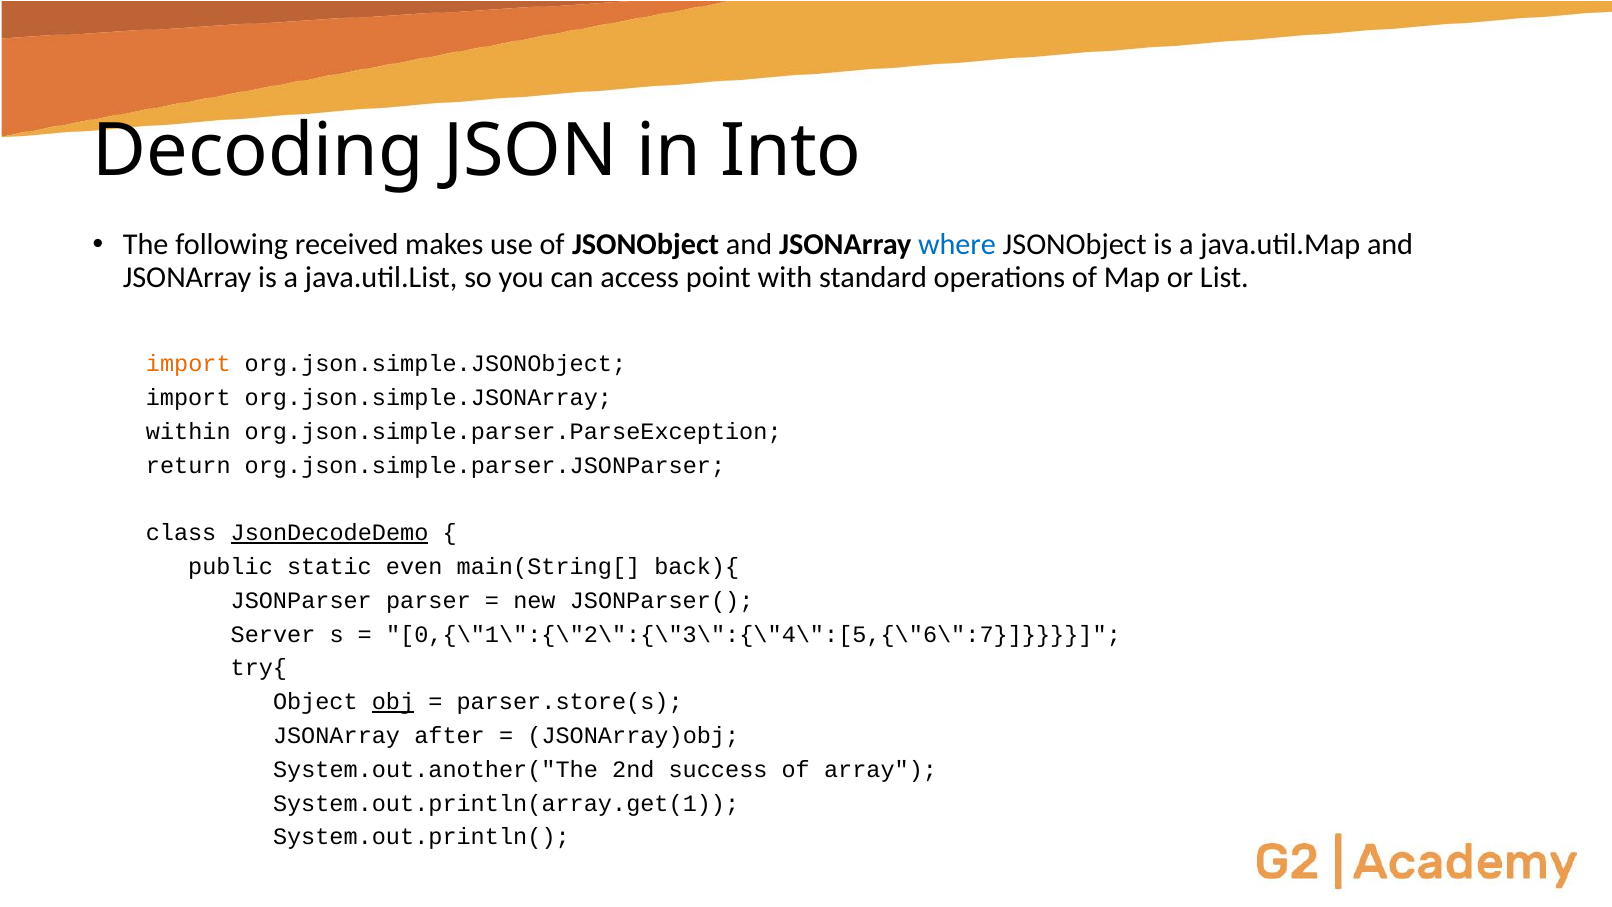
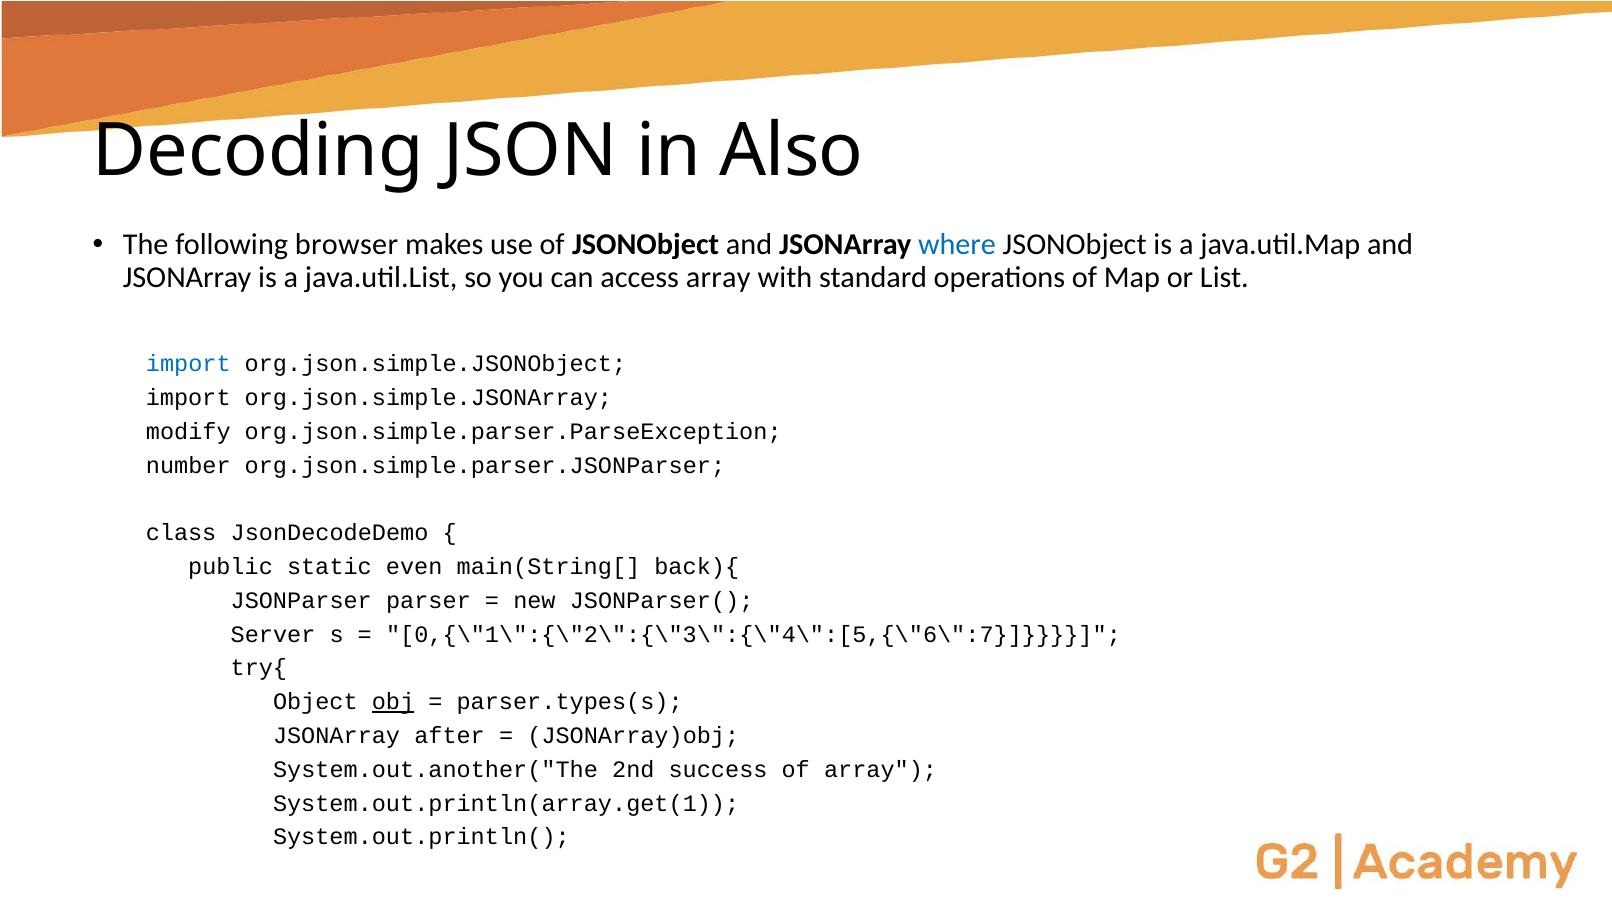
Into: Into -> Also (791, 151)
received: received -> browser (346, 244)
access point: point -> array (718, 277)
import colour: orange -> blue (188, 364)
within: within -> modify (188, 431)
return: return -> number (188, 465)
JsonDecodeDemo underline: present -> none (330, 533)
parser.store(s: parser.store(s -> parser.types(s (570, 702)
